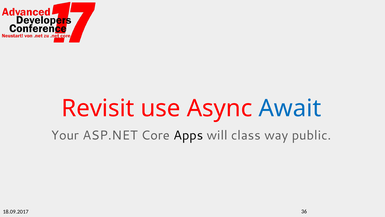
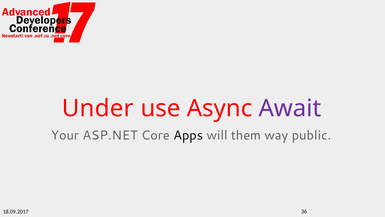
Revisit: Revisit -> Under (98, 108)
Await colour: blue -> purple (290, 108)
class: class -> them (246, 135)
